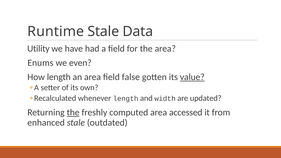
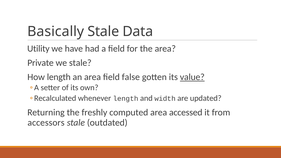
Runtime: Runtime -> Basically (56, 31)
Enums: Enums -> Private (41, 63)
we even: even -> stale (80, 63)
the underline: present -> none (73, 112)
enhanced: enhanced -> accessors (46, 123)
